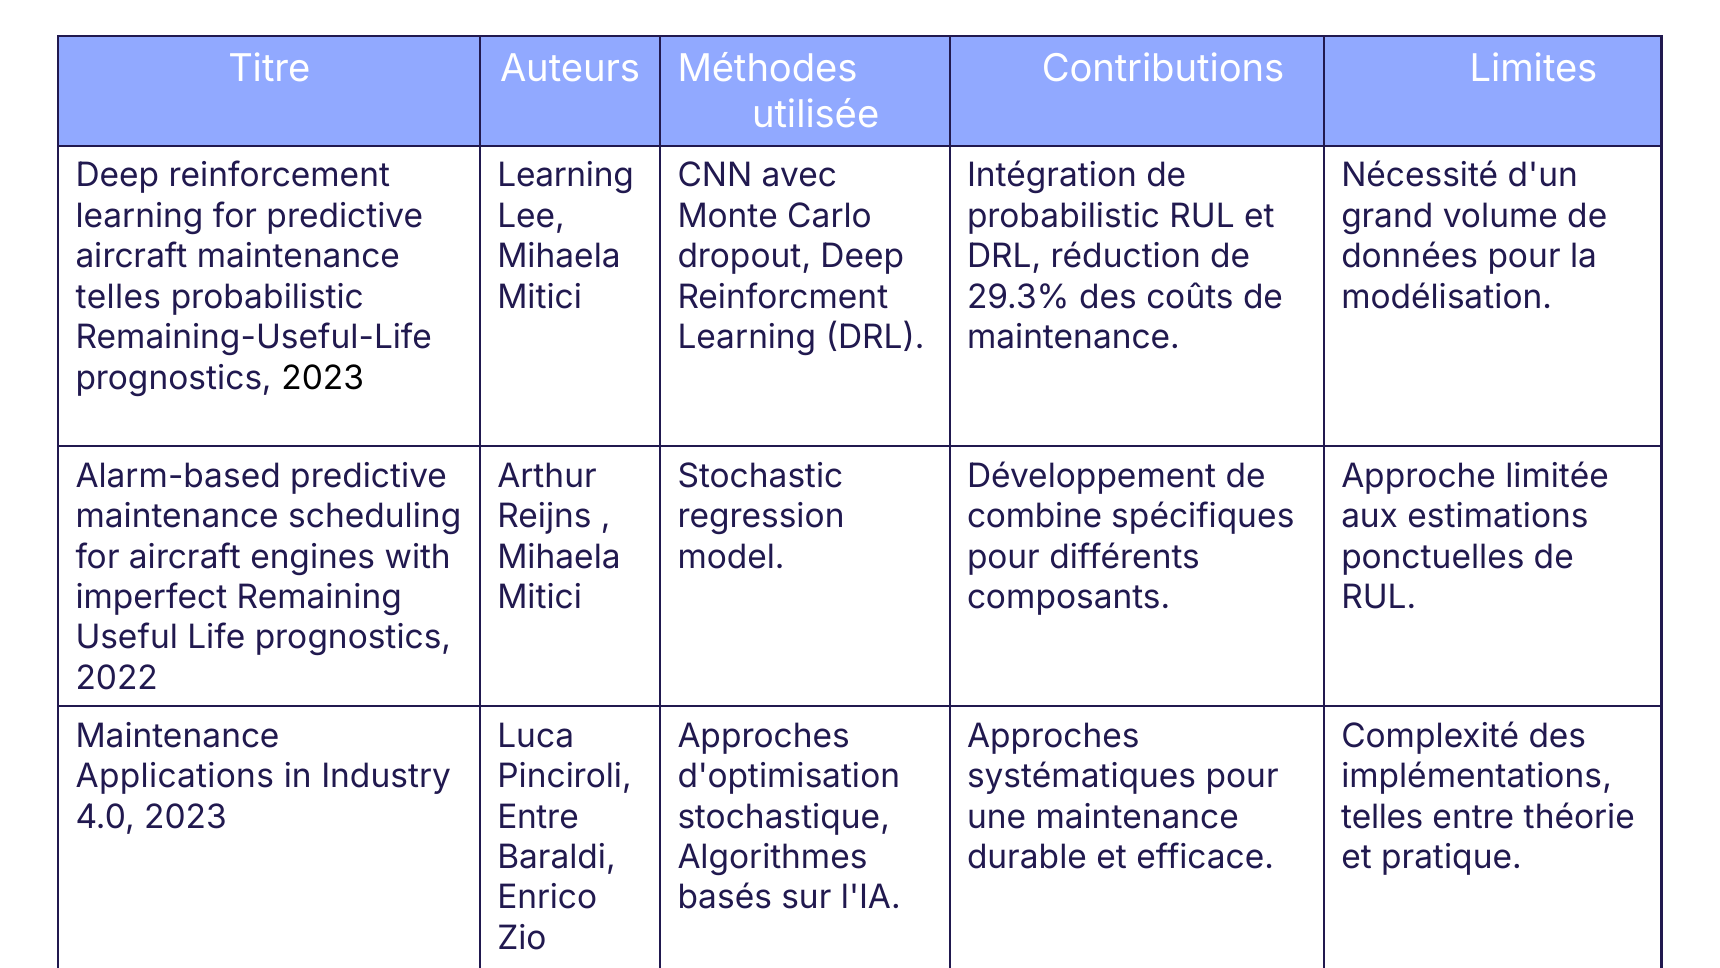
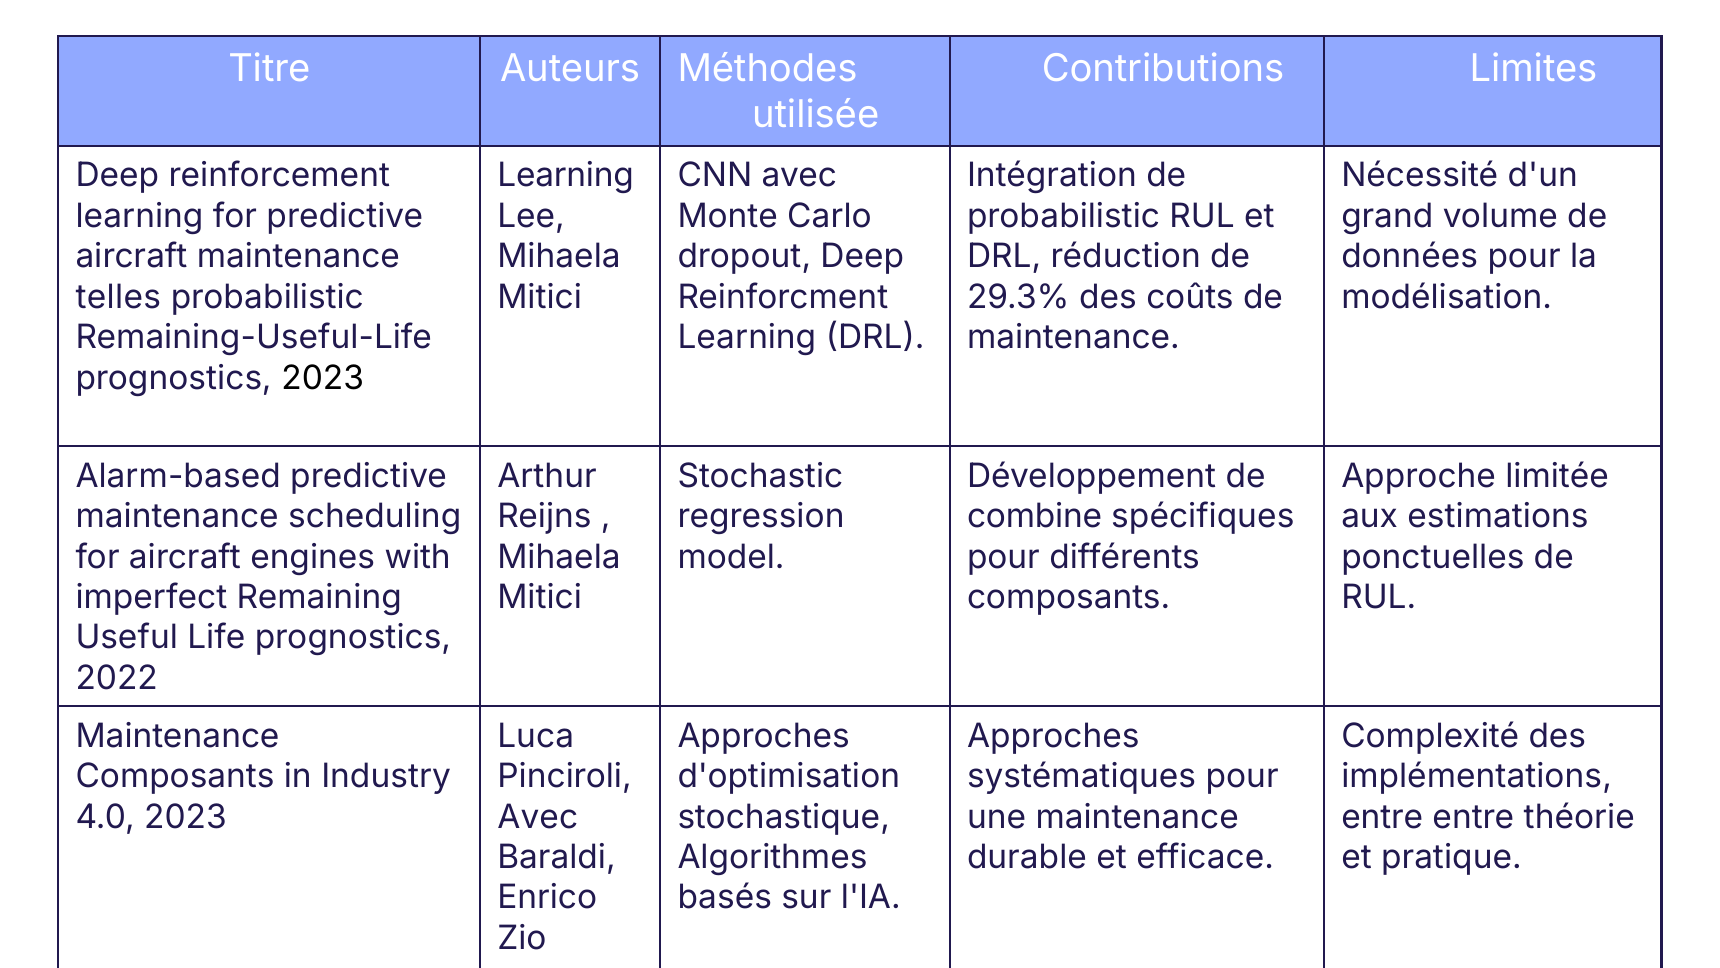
Applications: Applications -> Composants (175, 776)
Entre: Entre -> Avec (538, 817)
telles: telles -> entre (1382, 817)
